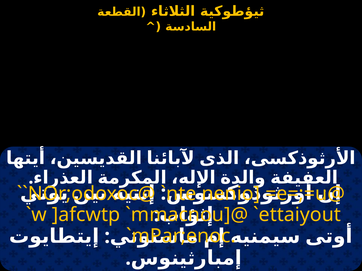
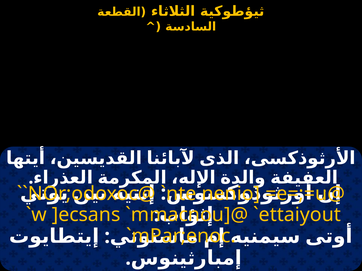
]afcwtp: ]afcwtp -> ]ecsans (86, 215)
